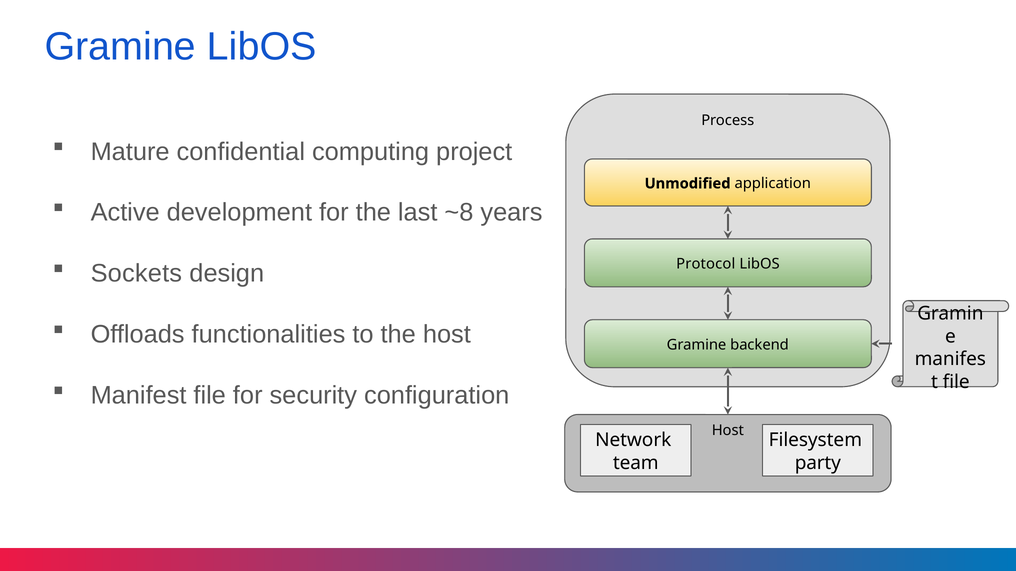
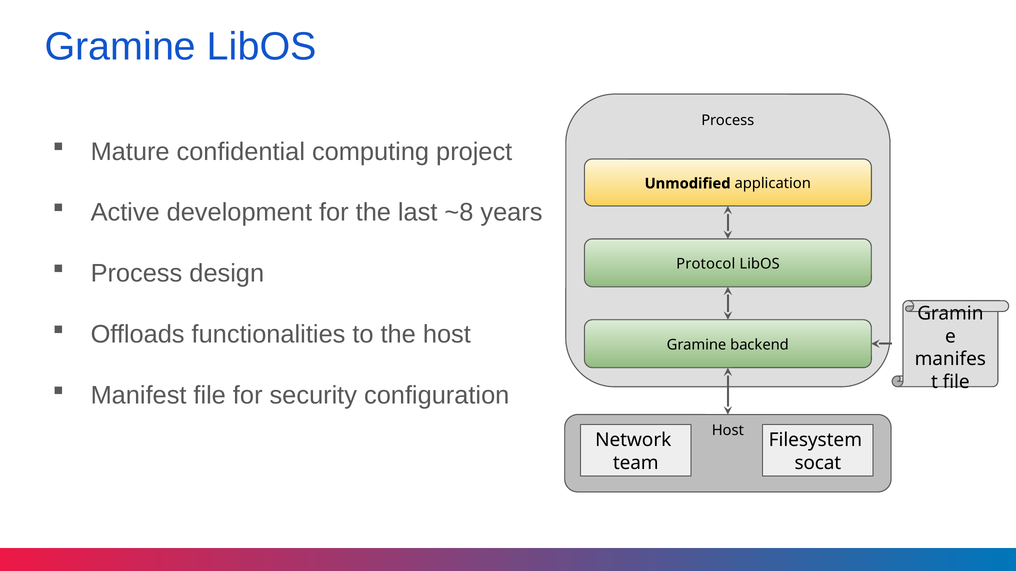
Sockets: Sockets -> Process (136, 274)
party: party -> socat (818, 463)
